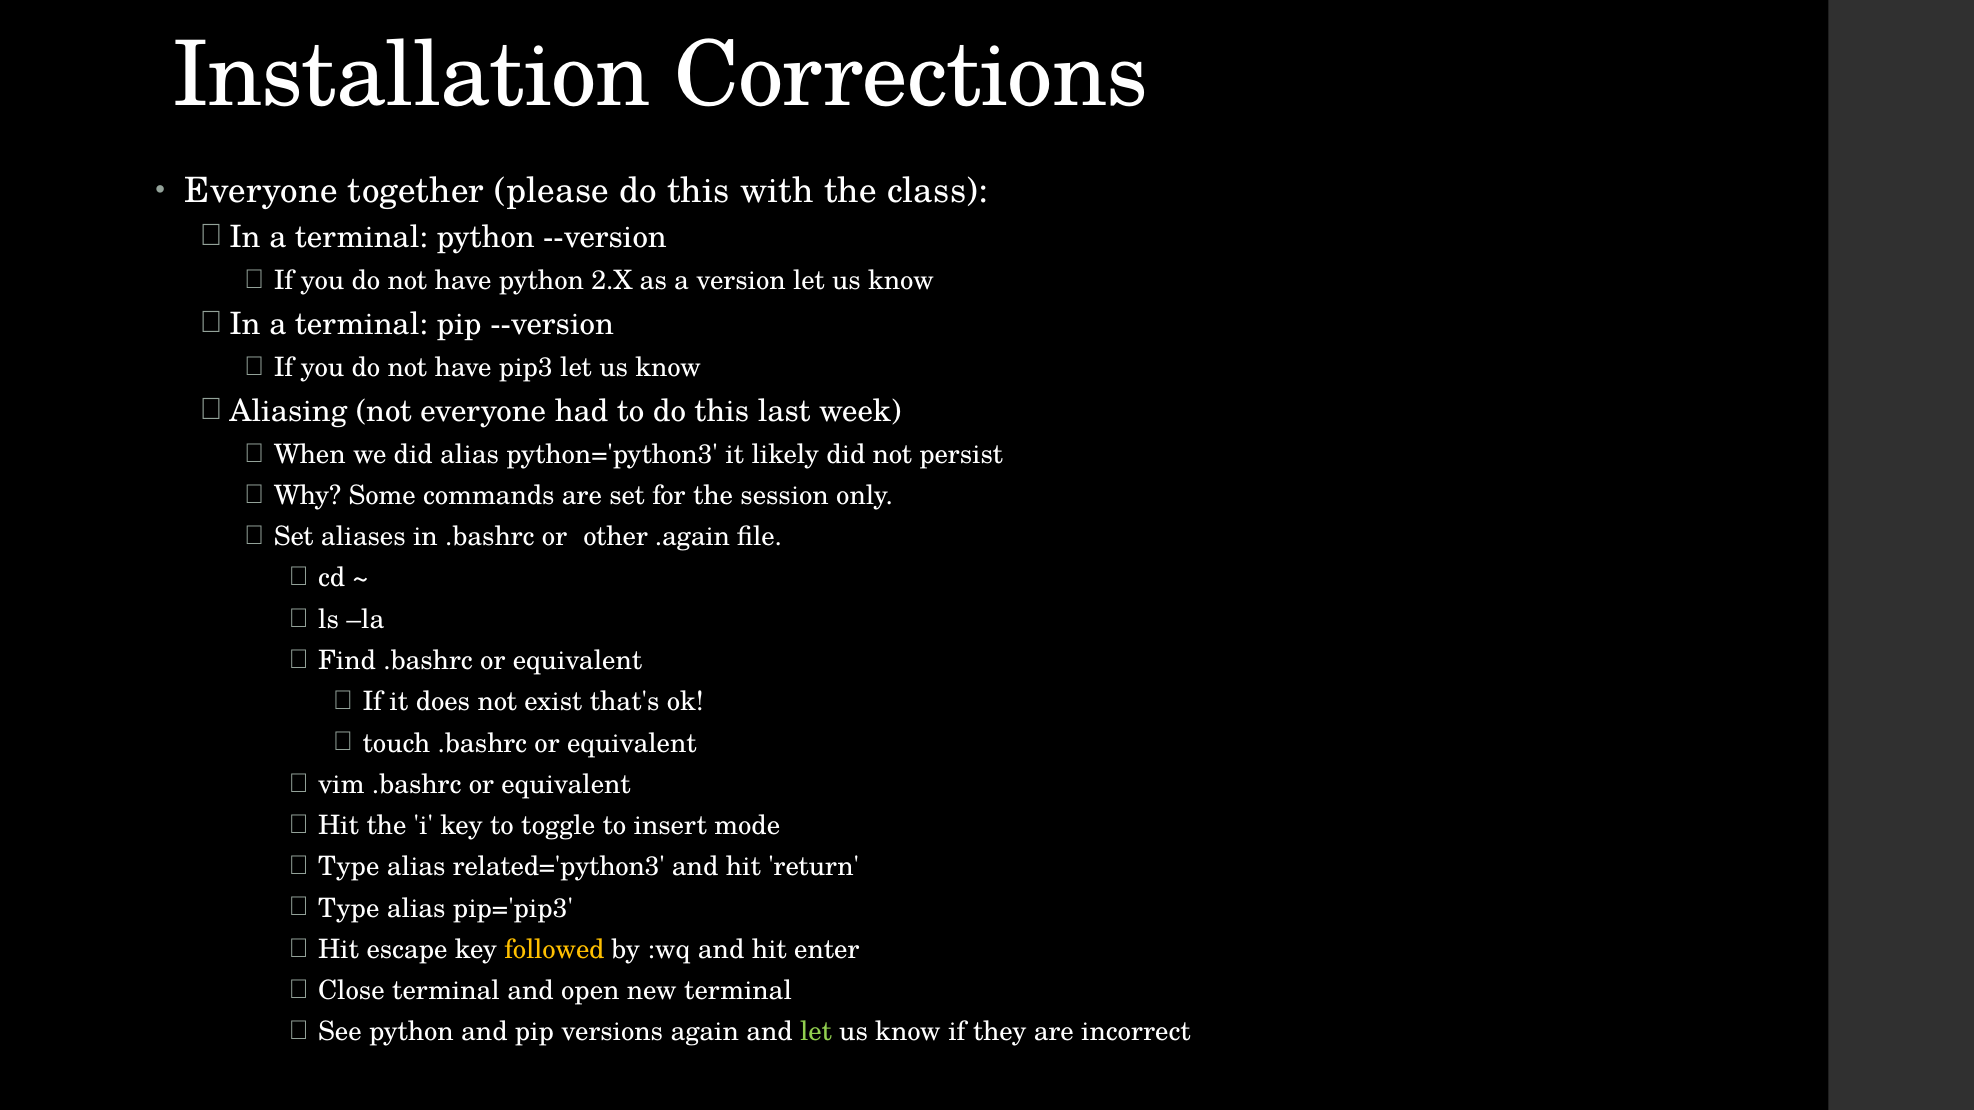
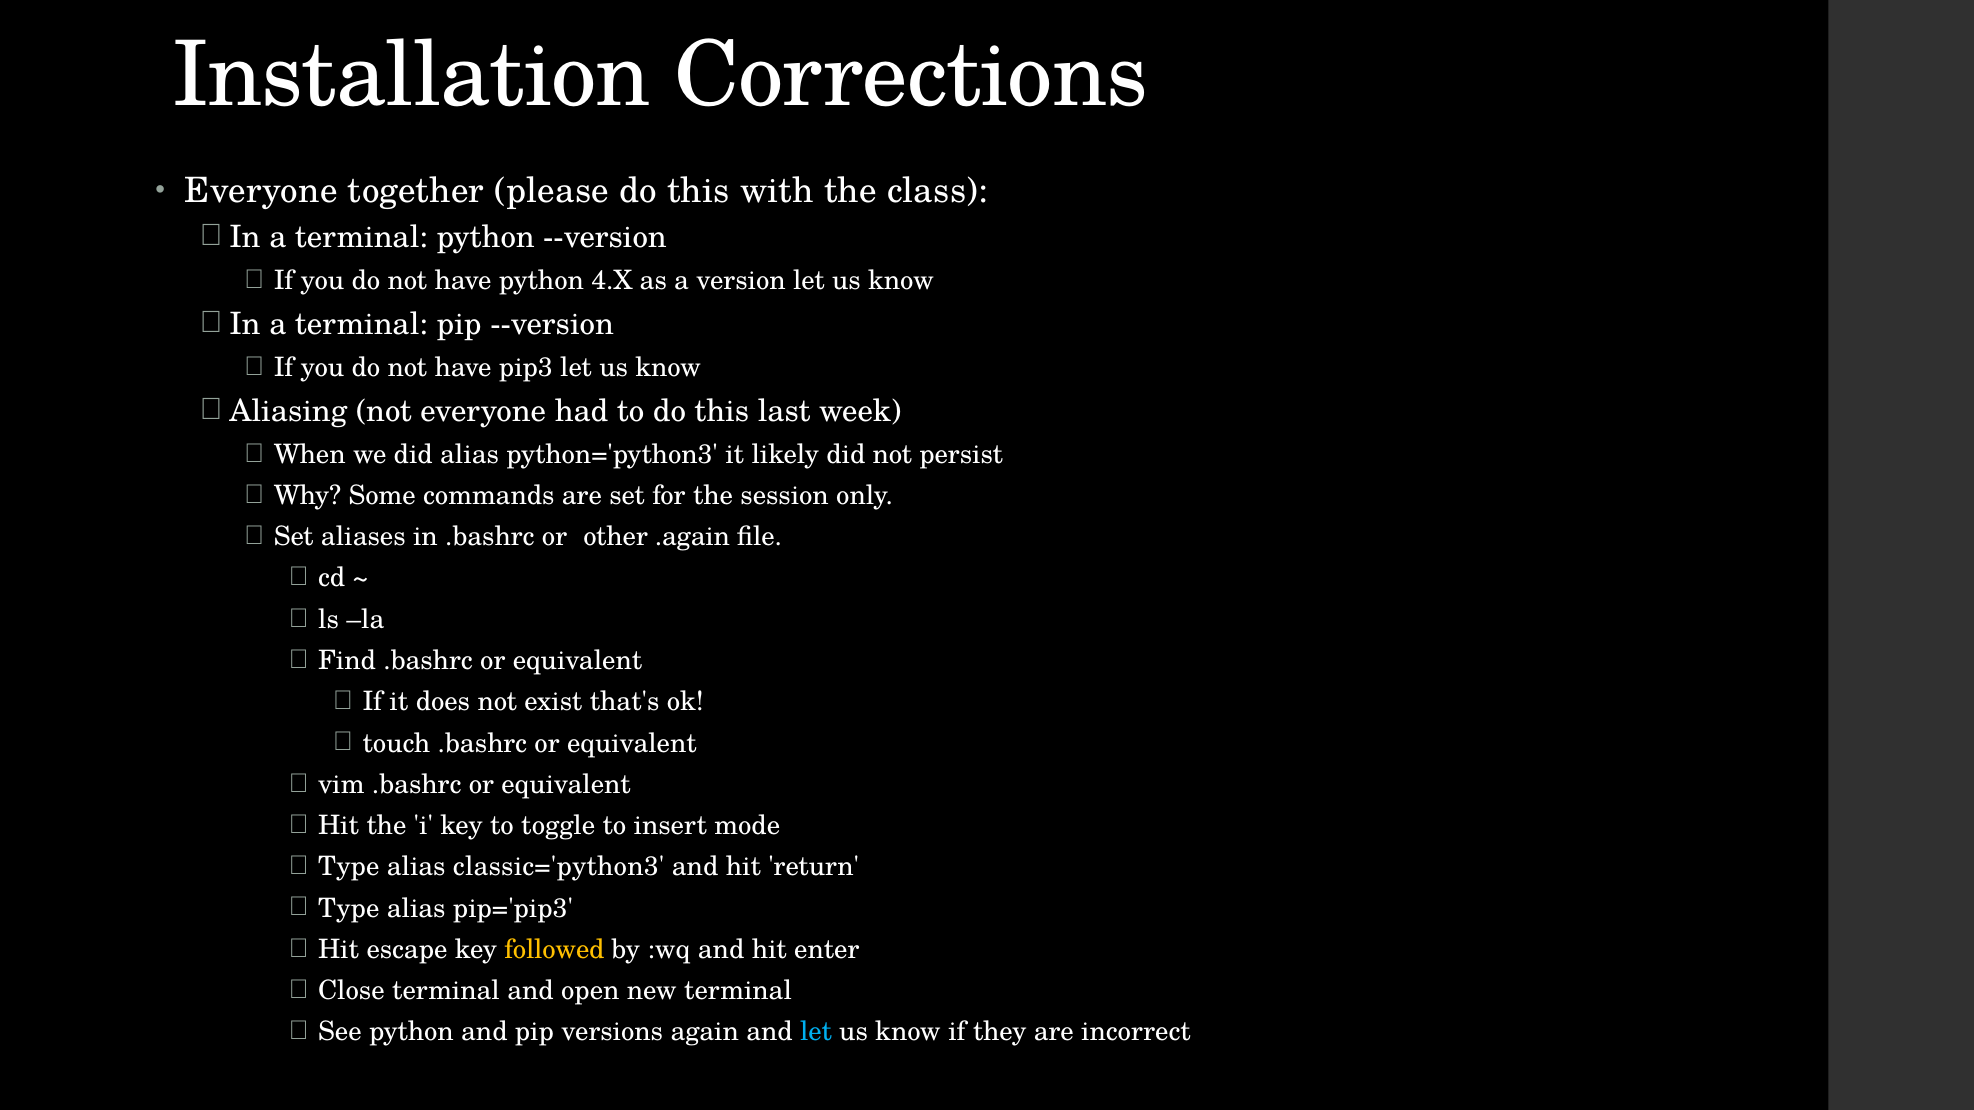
2.X: 2.X -> 4.X (612, 281)
related='python3: related='python3 -> classic='python3 (559, 867)
let colour: light green -> light blue (816, 1032)
